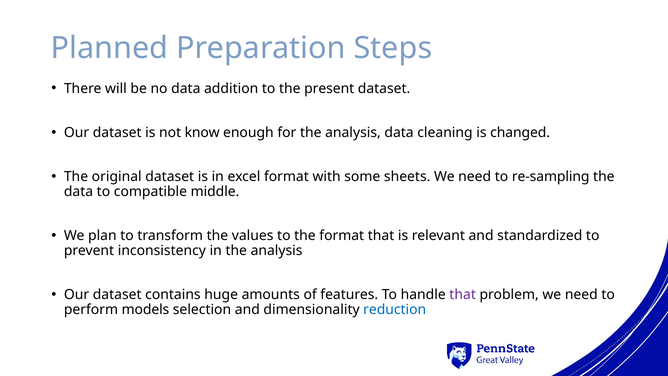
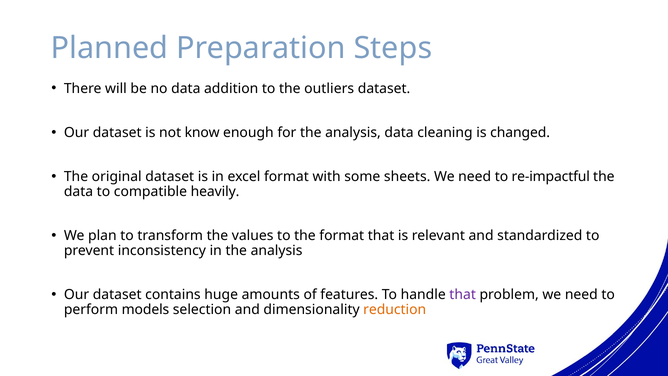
present: present -> outliers (329, 88)
re-sampling: re-sampling -> re-impactful (551, 176)
middle: middle -> heavily (215, 191)
reduction colour: blue -> orange (395, 309)
